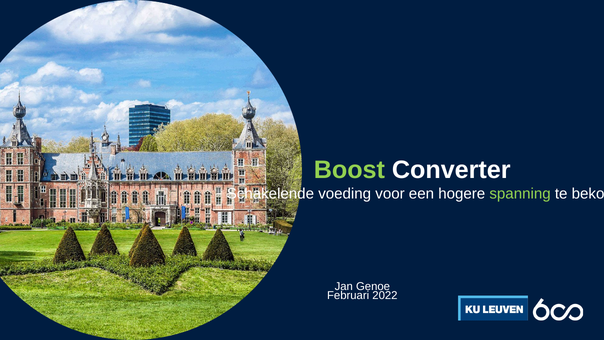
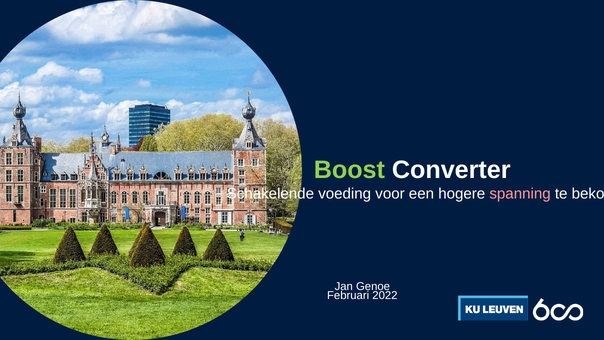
spanning colour: light green -> pink (520, 194)
